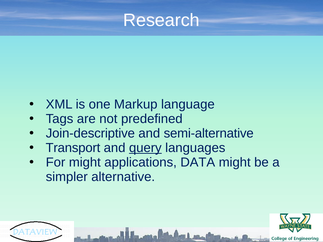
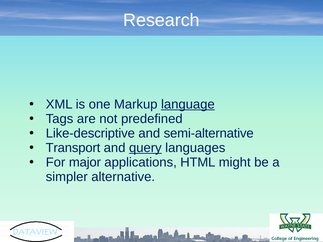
language underline: none -> present (188, 104)
Join-descriptive: Join-descriptive -> Like-descriptive (90, 133)
For might: might -> major (85, 162)
DATA: DATA -> HTML (198, 162)
